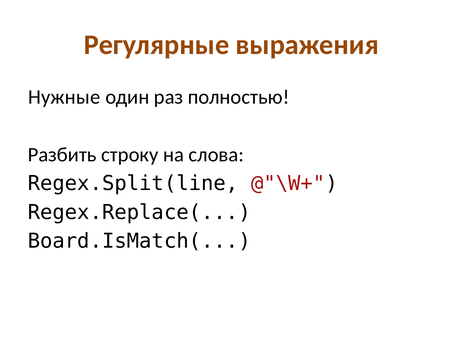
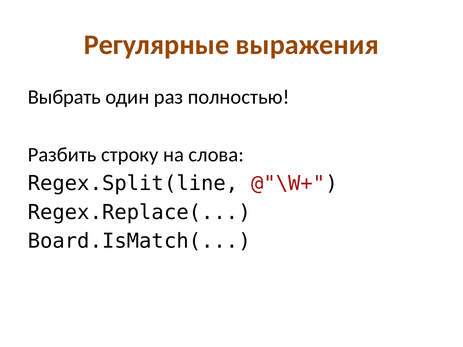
Нужные: Нужные -> Выбрать (64, 97)
